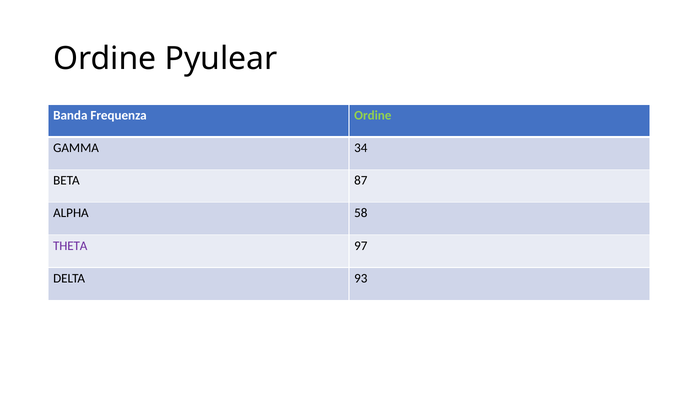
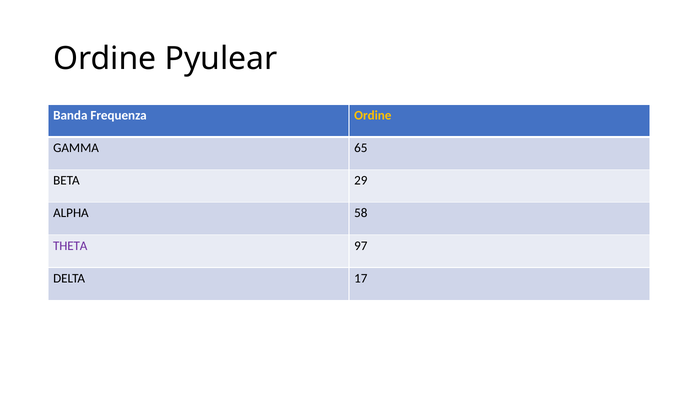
Ordine colour: light green -> yellow (373, 115)
34: 34 -> 65 (361, 148)
87: 87 -> 29 (361, 180)
93: 93 -> 17 (361, 278)
